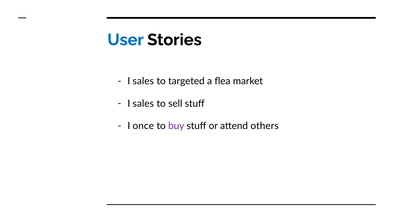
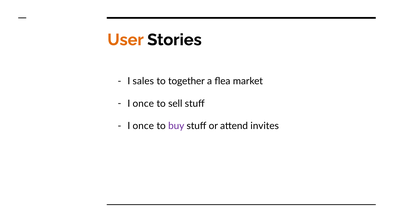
User colour: blue -> orange (126, 40)
targeted: targeted -> together (186, 81)
sales: sales -> once (143, 103)
others: others -> invites (265, 126)
